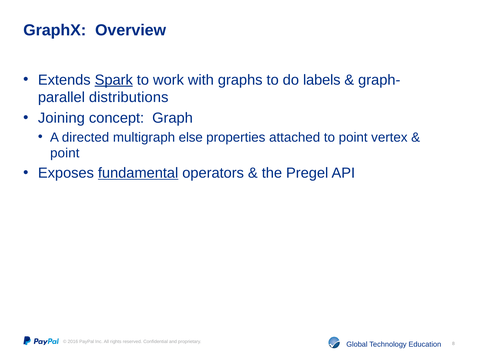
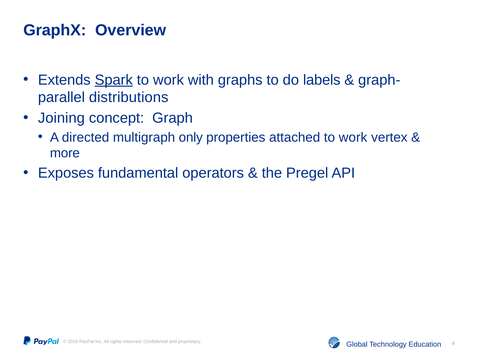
else: else -> only (191, 137)
attached to point: point -> work (353, 137)
point: point -> more (65, 153)
fundamental underline: present -> none (138, 173)
